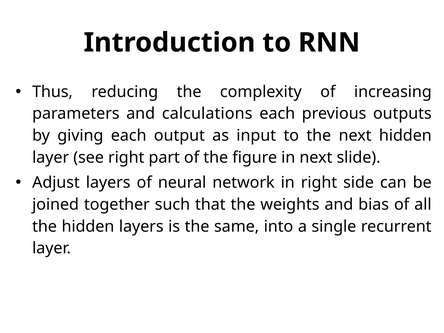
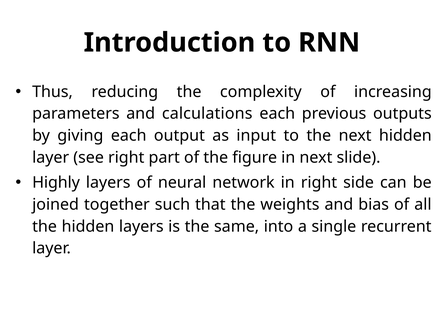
Adjust: Adjust -> Highly (56, 183)
